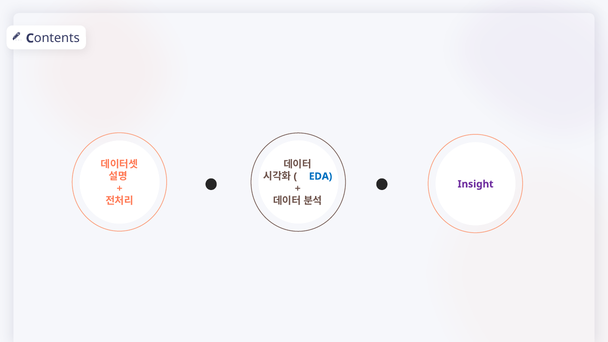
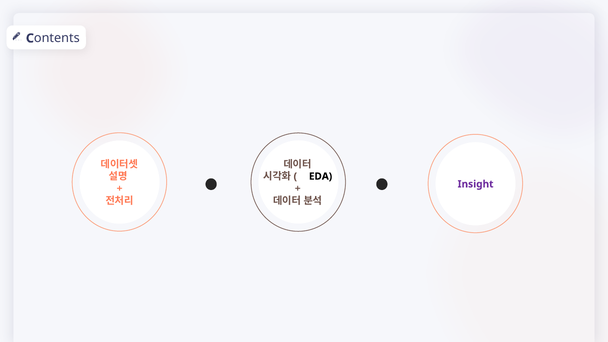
EDA colour: blue -> black (321, 176)
